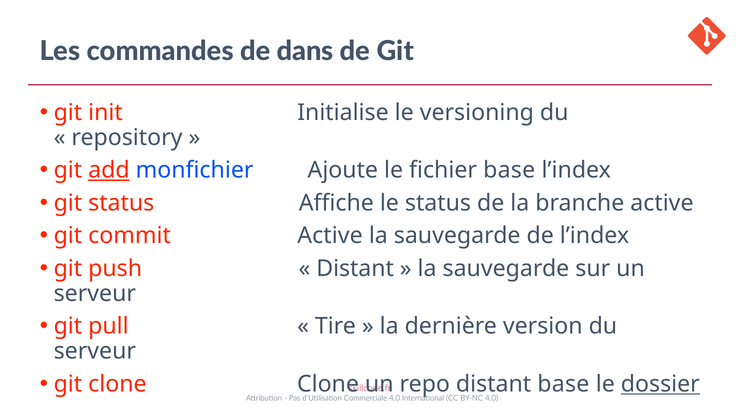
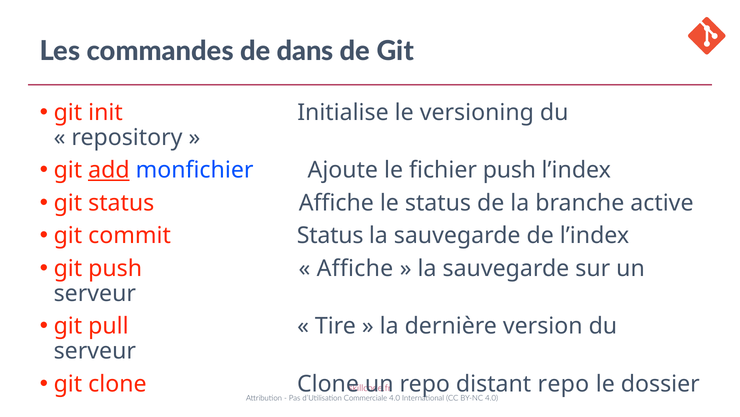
fichier base: base -> push (509, 170)
commit Active: Active -> Status (330, 235)
Distant: Distant -> Affiche (355, 268)
base: base -> repo (563, 384)
dossier underline: present -> none (660, 384)
